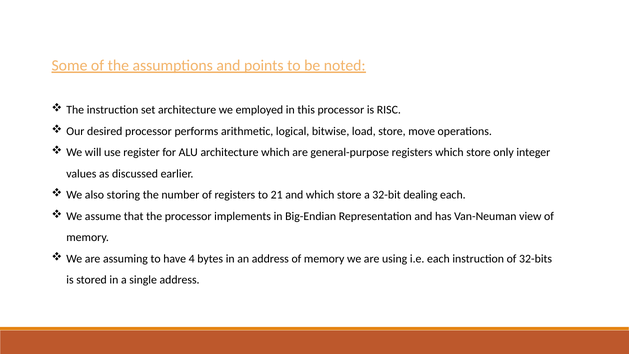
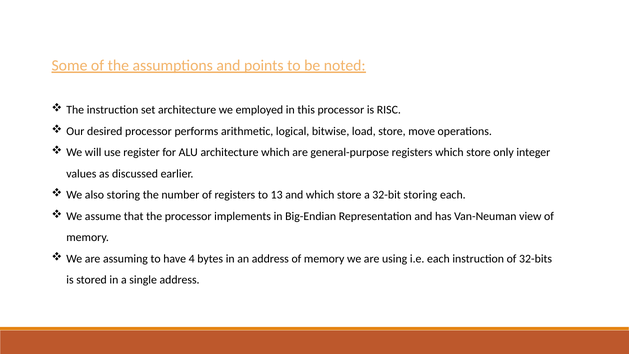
21: 21 -> 13 (277, 195)
32-bit dealing: dealing -> storing (420, 195)
